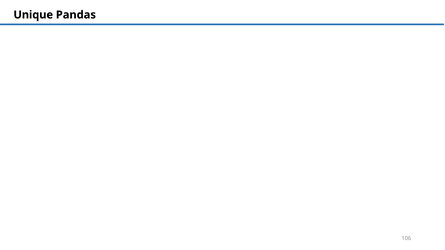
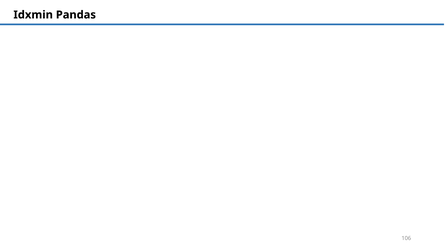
Unique: Unique -> Idxmin (33, 15)
